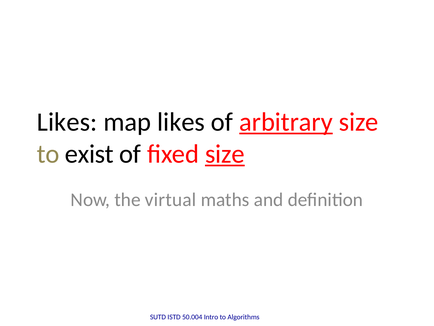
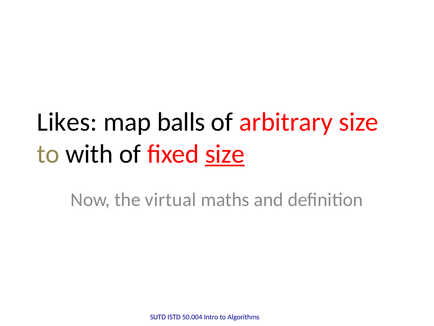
map likes: likes -> balls (181, 122)
arbitrary underline: present -> none (286, 122)
exist: exist -> with (89, 154)
